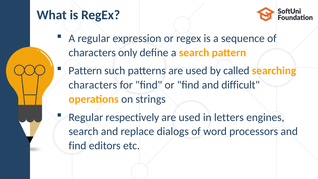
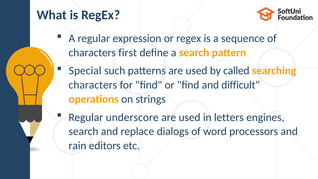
only: only -> first (128, 53)
Pattern: Pattern -> Special (85, 71)
respectively: respectively -> underscore (132, 117)
find: find -> rain (77, 146)
